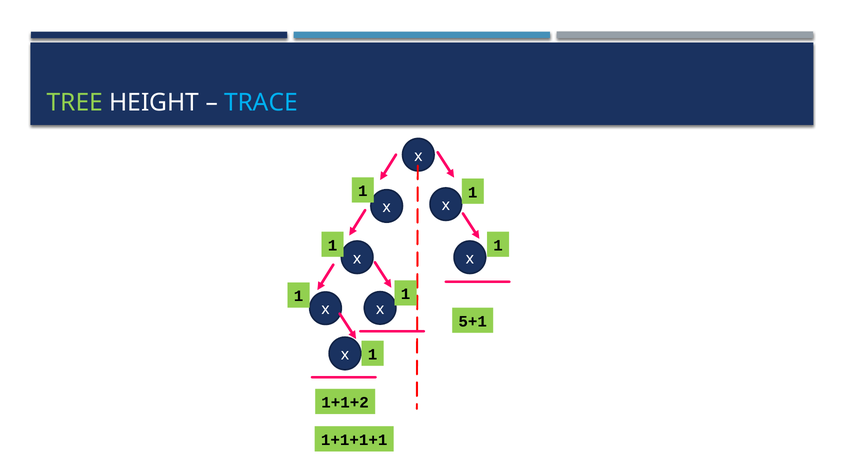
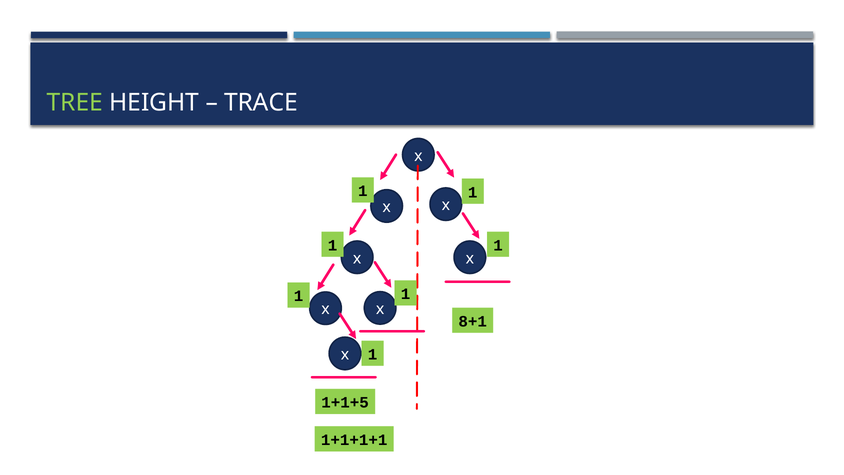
TRACE colour: light blue -> white (261, 103)
5+1: 5+1 -> 8+1 (473, 321)
1+1+2: 1+1+2 -> 1+1+5 (345, 402)
